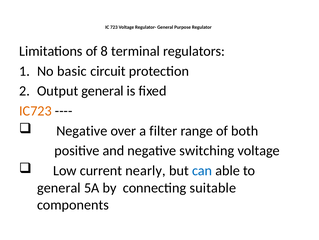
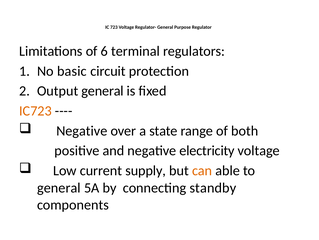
8: 8 -> 6 (104, 51)
filter: filter -> state (163, 130)
switching: switching -> electricity (207, 150)
nearly: nearly -> supply (146, 170)
can colour: blue -> orange (202, 170)
suitable: suitable -> standby (213, 187)
